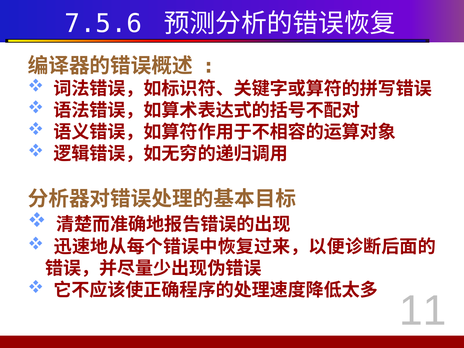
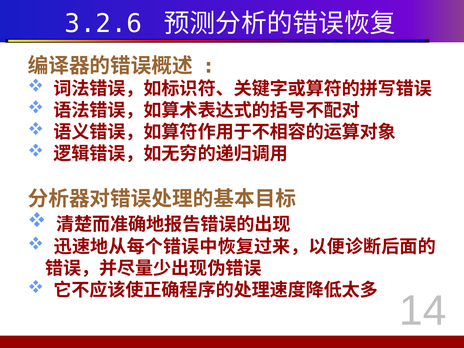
7.5.6: 7.5.6 -> 3.2.6 (103, 24)
11: 11 -> 14 (423, 311)
